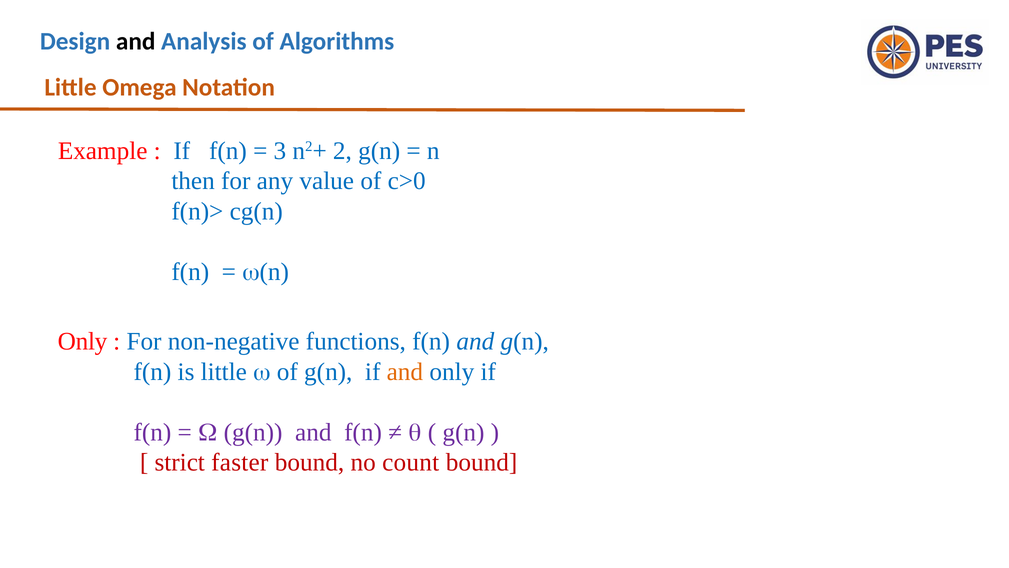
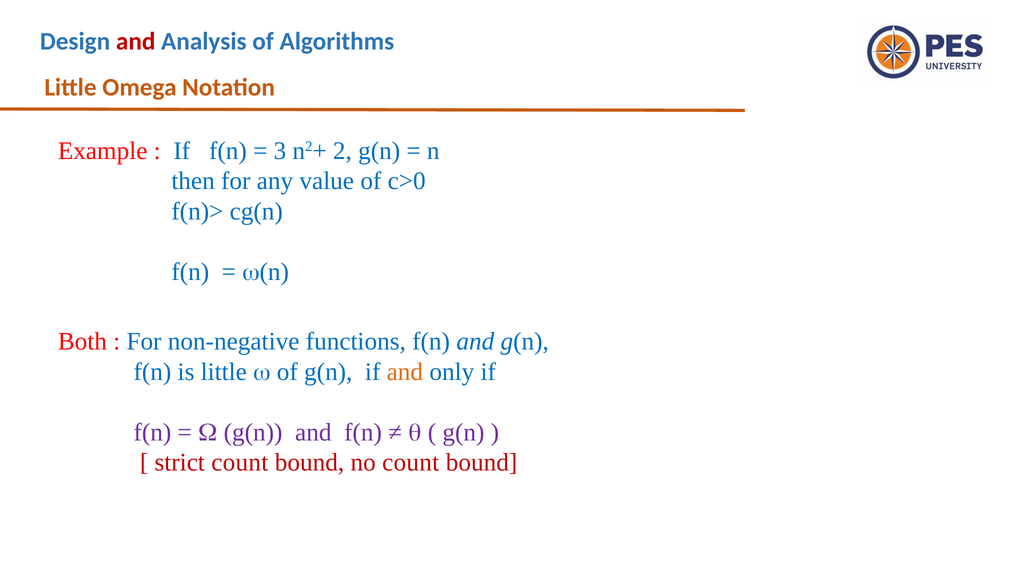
and colour: black -> red (136, 41)
Only: Only -> Both (82, 341)
strict faster: faster -> count (240, 462)
